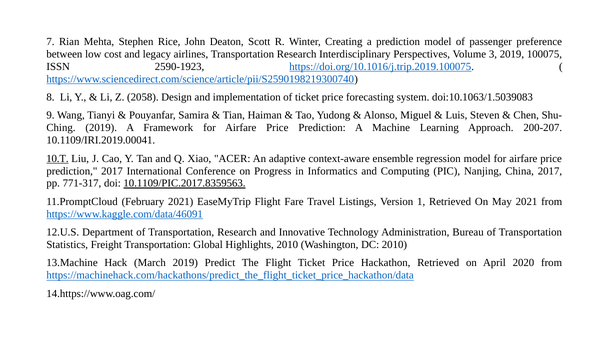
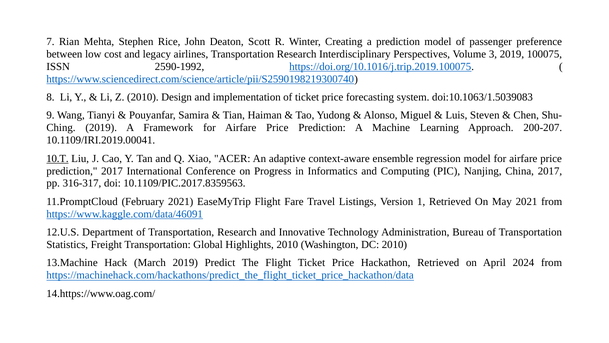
2590-1923: 2590-1923 -> 2590-1992 (180, 66)
Z 2058: 2058 -> 2010 (143, 97)
771-317: 771-317 -> 316-317 (82, 183)
10.1109/PIC.2017.8359563 underline: present -> none (185, 183)
2020: 2020 -> 2024 (523, 263)
